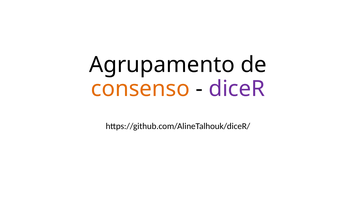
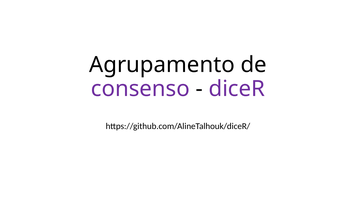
consenso colour: orange -> purple (140, 89)
